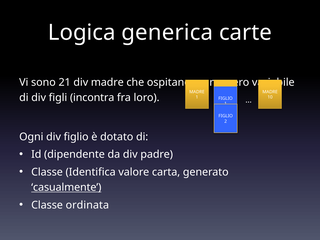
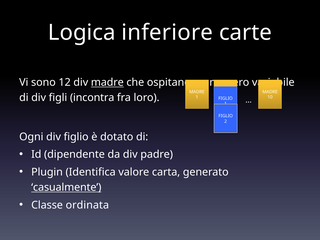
generica: generica -> inferiore (167, 32)
21: 21 -> 12 (65, 82)
madre underline: none -> present (107, 82)
Classe: Classe -> Plugin (47, 172)
